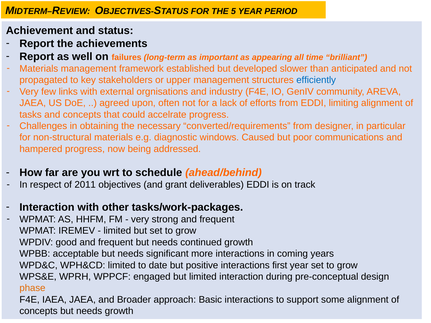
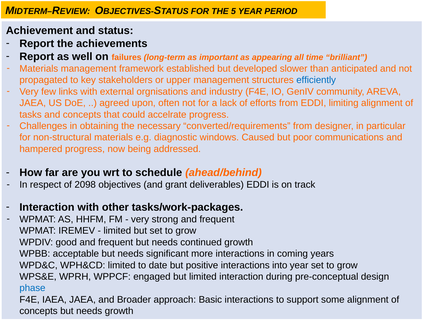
2011: 2011 -> 2098 (85, 185)
first: first -> into (280, 265)
phase colour: orange -> blue (32, 288)
